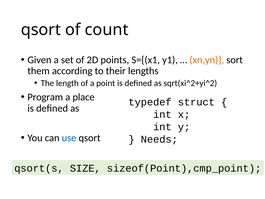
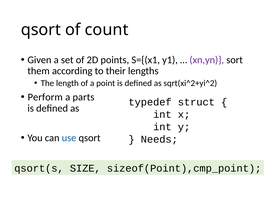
xn,yn colour: orange -> purple (207, 60)
Program: Program -> Perform (45, 97)
place: place -> parts (83, 97)
